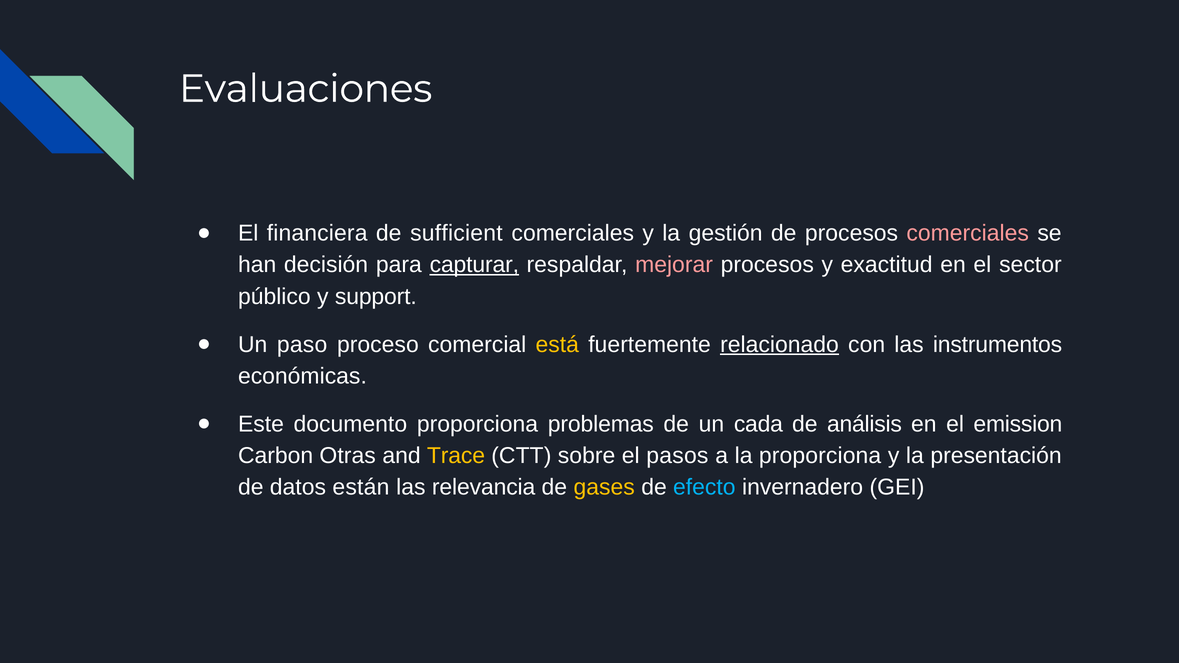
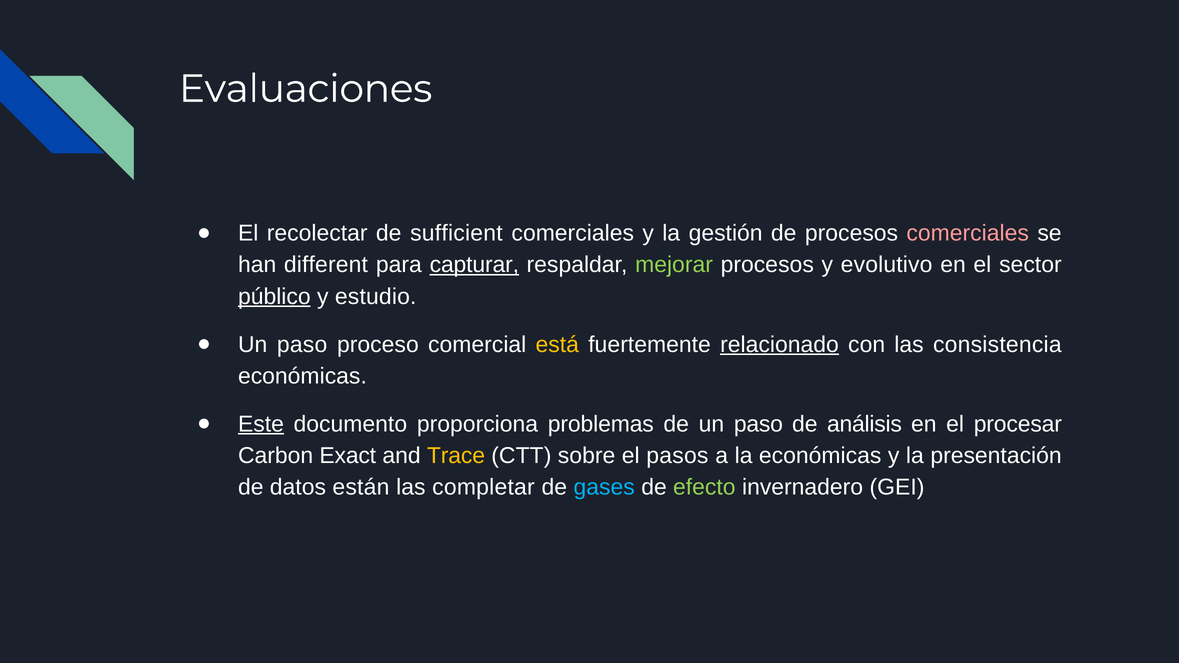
financiera: financiera -> recolectar (317, 233)
decisión: decisión -> different (326, 265)
mejorar colour: pink -> light green (674, 265)
exactitud: exactitud -> evolutivo (887, 265)
público underline: none -> present (274, 297)
support: support -> estudio (376, 297)
instrumentos: instrumentos -> consistencia (997, 345)
Este underline: none -> present (261, 424)
de un cada: cada -> paso (758, 424)
emission: emission -> procesar (1018, 424)
Otras: Otras -> Exact (348, 456)
la proporciona: proporciona -> económicas (820, 456)
relevancia: relevancia -> completar (483, 487)
gases colour: yellow -> light blue (604, 487)
efecto colour: light blue -> light green (704, 487)
